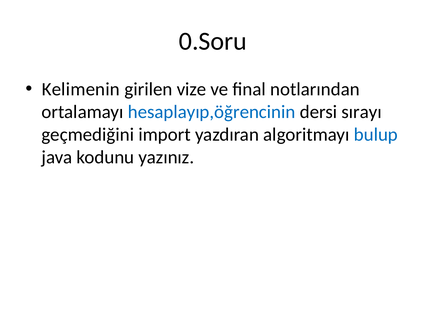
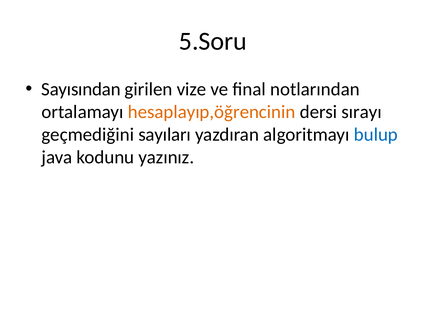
0.Soru: 0.Soru -> 5.Soru (213, 41)
Kelimenin: Kelimenin -> Sayısından (81, 89)
hesaplayıp,öğrencinin colour: blue -> orange (212, 112)
import: import -> sayıları (165, 135)
